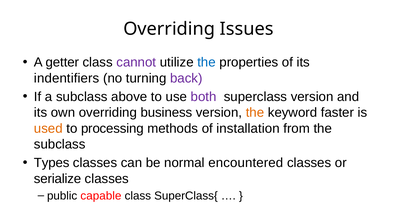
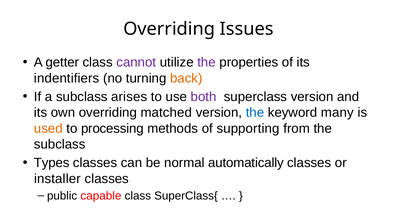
the colour: blue -> purple (207, 62)
back colour: purple -> orange (186, 78)
above: above -> arises (129, 97)
business: business -> matched (166, 113)
the colour: orange -> blue (255, 113)
faster: faster -> many (337, 113)
installation: installation -> supporting (248, 129)
encountered: encountered -> automatically (246, 163)
serialize: serialize -> installer (57, 179)
